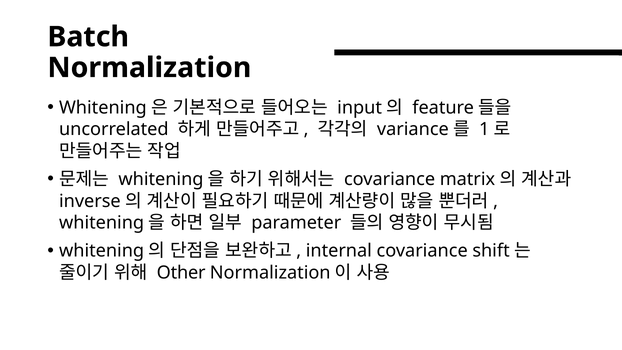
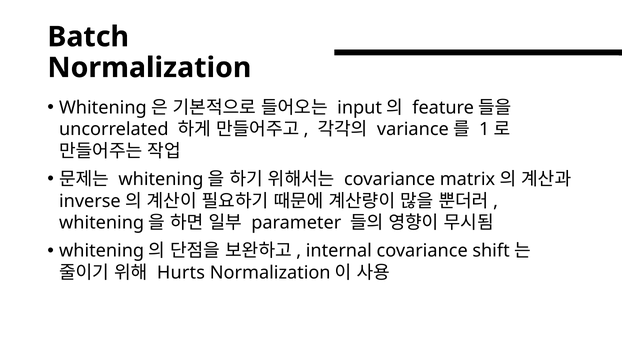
Other: Other -> Hurts (181, 273)
